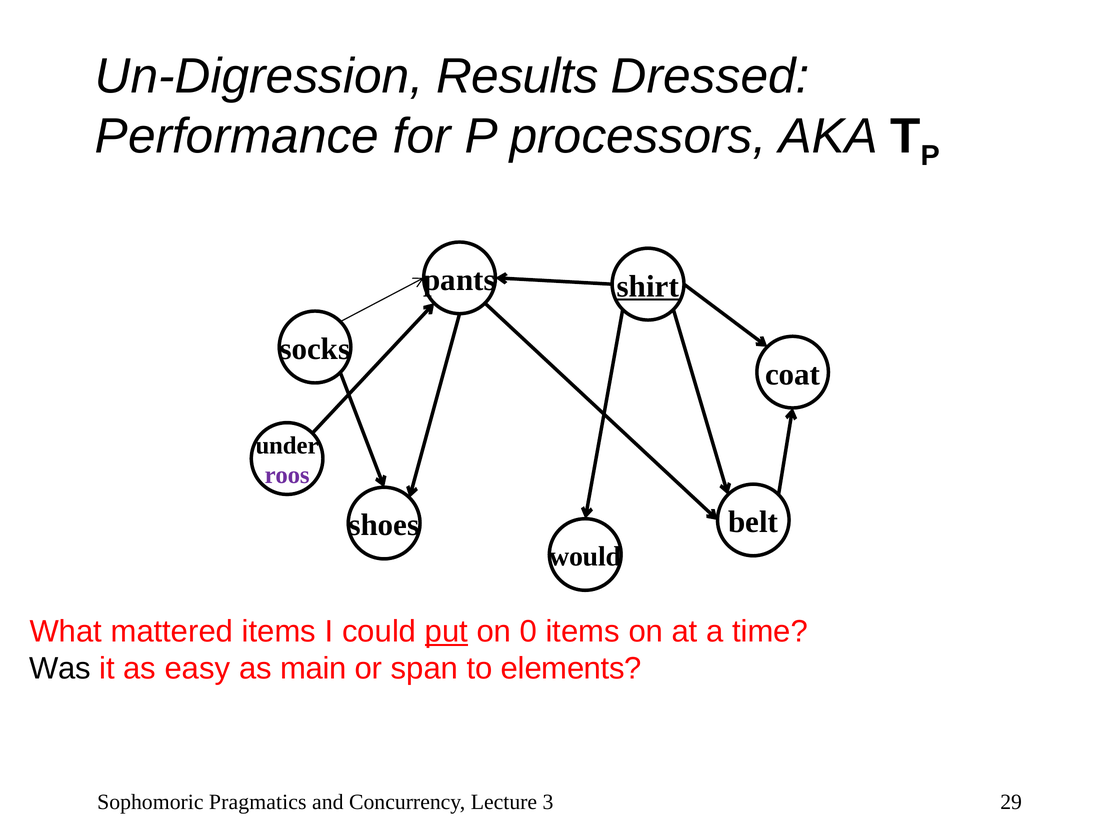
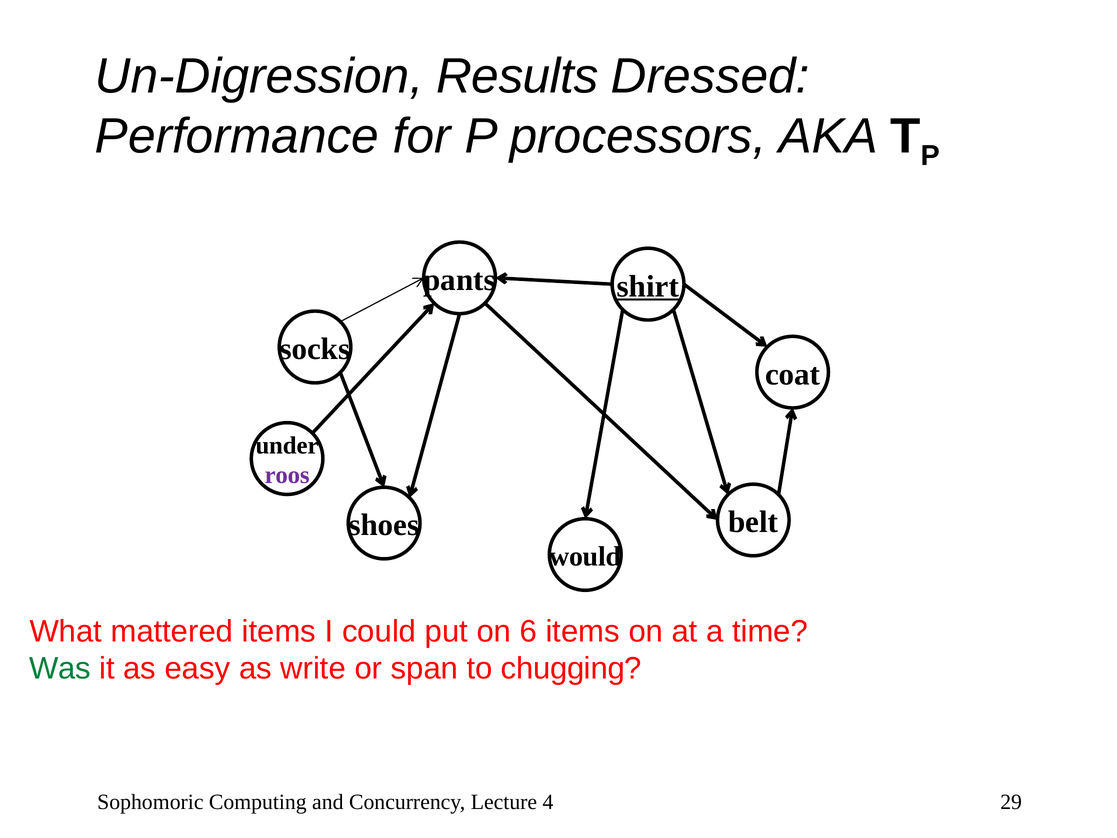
put underline: present -> none (446, 631)
0: 0 -> 6 (528, 631)
Was colour: black -> green (60, 669)
main: main -> write (313, 669)
elements: elements -> chugging (571, 669)
Pragmatics: Pragmatics -> Computing (258, 802)
3: 3 -> 4 (548, 802)
